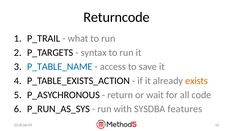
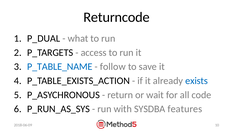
P_TRAIL: P_TRAIL -> P_DUAL (44, 38)
syntax: syntax -> access (94, 53)
access: access -> follow (113, 67)
exists colour: orange -> blue (197, 81)
